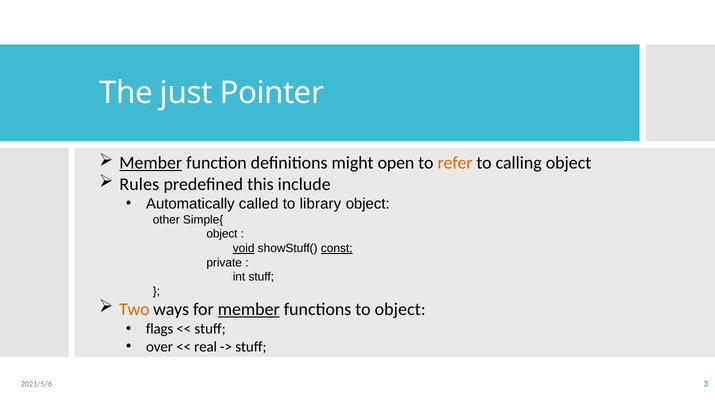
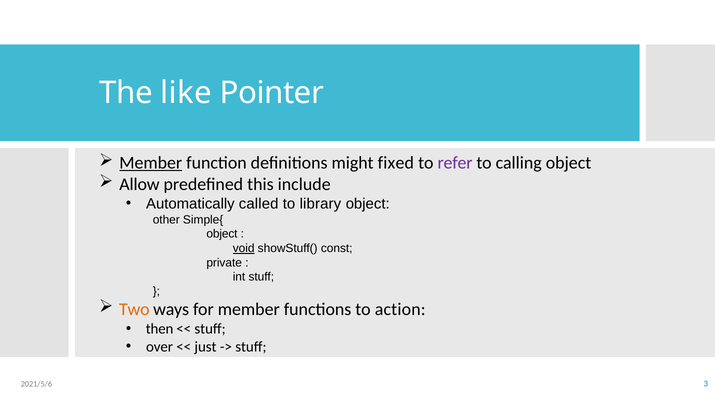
just: just -> like (186, 93)
open: open -> fixed (396, 163)
refer colour: orange -> purple (455, 163)
Rules: Rules -> Allow (139, 185)
const underline: present -> none (337, 248)
member underline: present -> none (249, 310)
to object: object -> action (400, 310)
flags: flags -> then (160, 329)
real: real -> just (206, 347)
